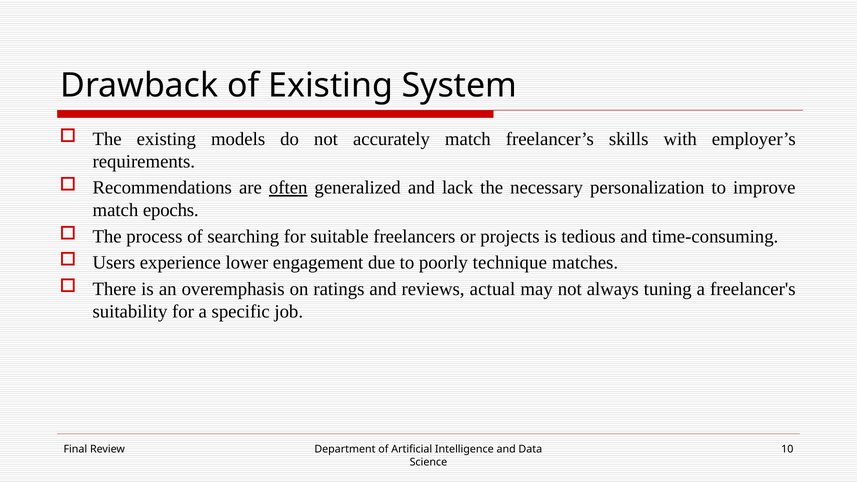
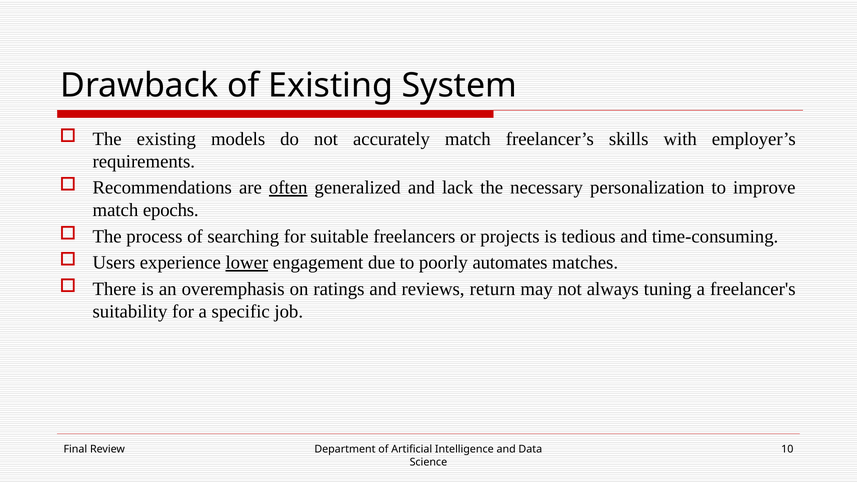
lower underline: none -> present (247, 263)
technique: technique -> automates (510, 263)
actual: actual -> return (492, 289)
